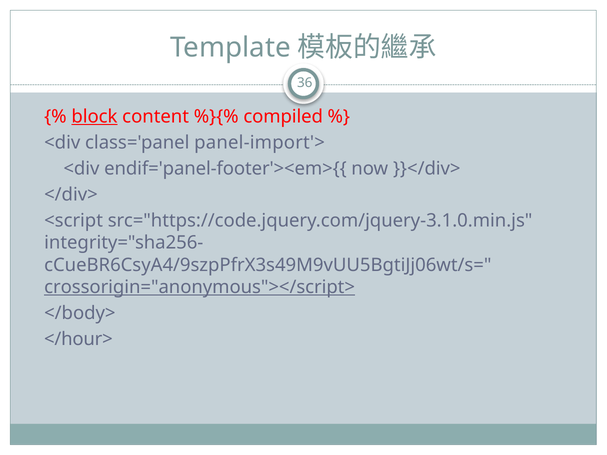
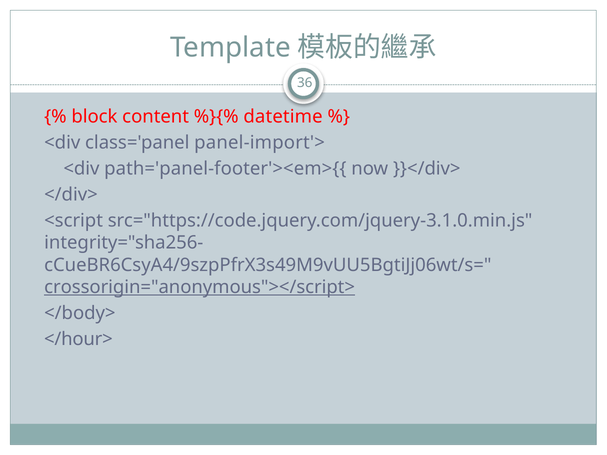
block underline: present -> none (94, 117)
compiled: compiled -> datetime (283, 117)
endif='panel-footer'><em>{{: endif='panel-footer'><em>{{ -> path='panel-footer'><em>{{ (225, 169)
